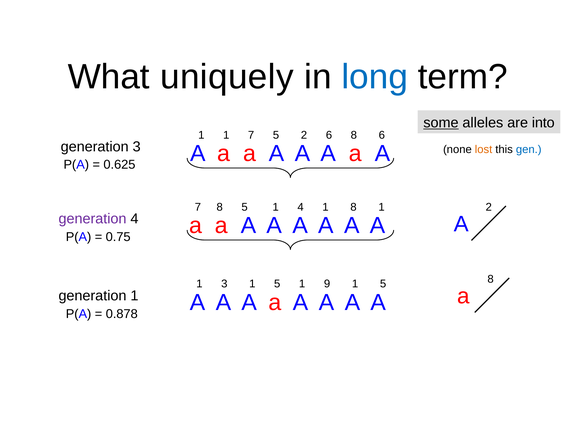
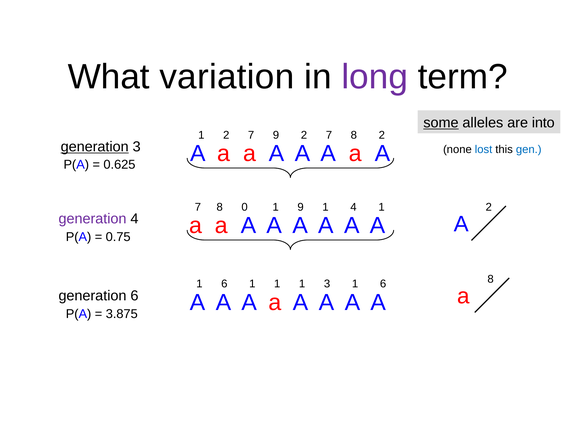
uniquely: uniquely -> variation (227, 77)
long colour: blue -> purple (375, 77)
1 1: 1 -> 2 (226, 135)
7 5: 5 -> 9 (276, 135)
6: 6 -> 7 (329, 135)
8 6: 6 -> 2 (382, 135)
generation underline: none -> present (95, 147)
lost colour: orange -> blue (484, 150)
8 5: 5 -> 0 (245, 207)
1 4: 4 -> 9 (301, 207)
1 8: 8 -> 4 (353, 207)
3: 3 -> 6 (224, 284)
5: 5 -> 1 (277, 284)
1 9: 9 -> 3 (327, 284)
5: 5 -> 6 (383, 284)
generation 1: 1 -> 6 (134, 296)
0.878: 0.878 -> 3.875 (122, 314)
